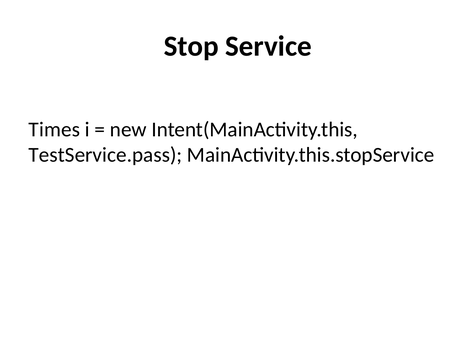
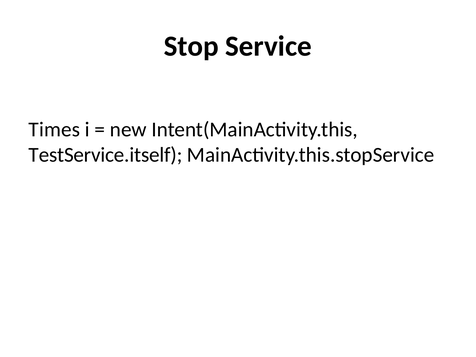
TestService.pass: TestService.pass -> TestService.itself (105, 155)
